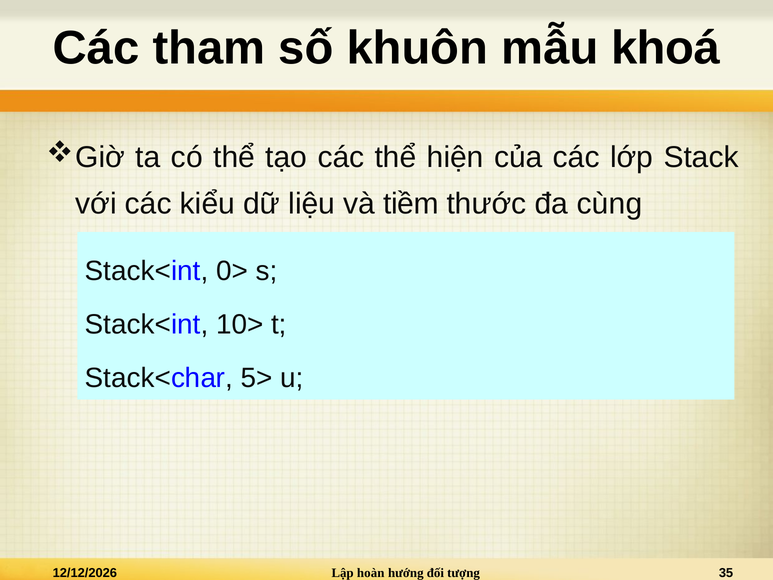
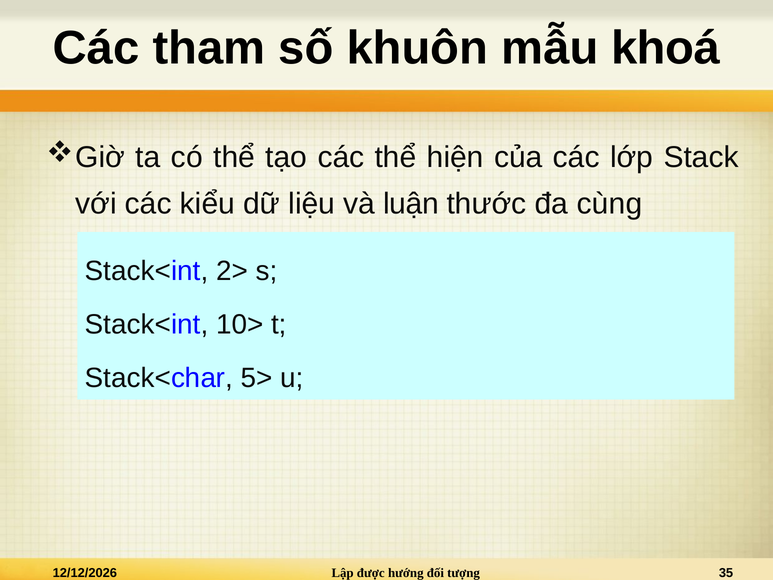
tiềm: tiềm -> luận (411, 204)
0>: 0> -> 2> (232, 271)
hoàn: hoàn -> được (371, 573)
